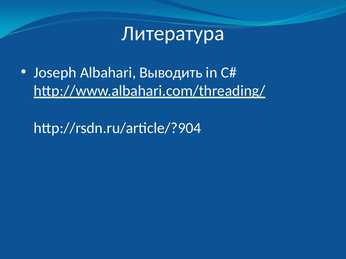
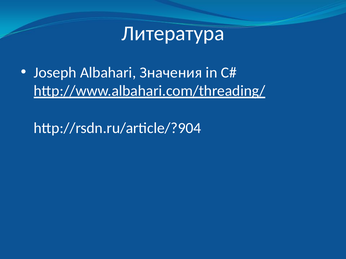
Выводить: Выводить -> Значения (171, 73)
